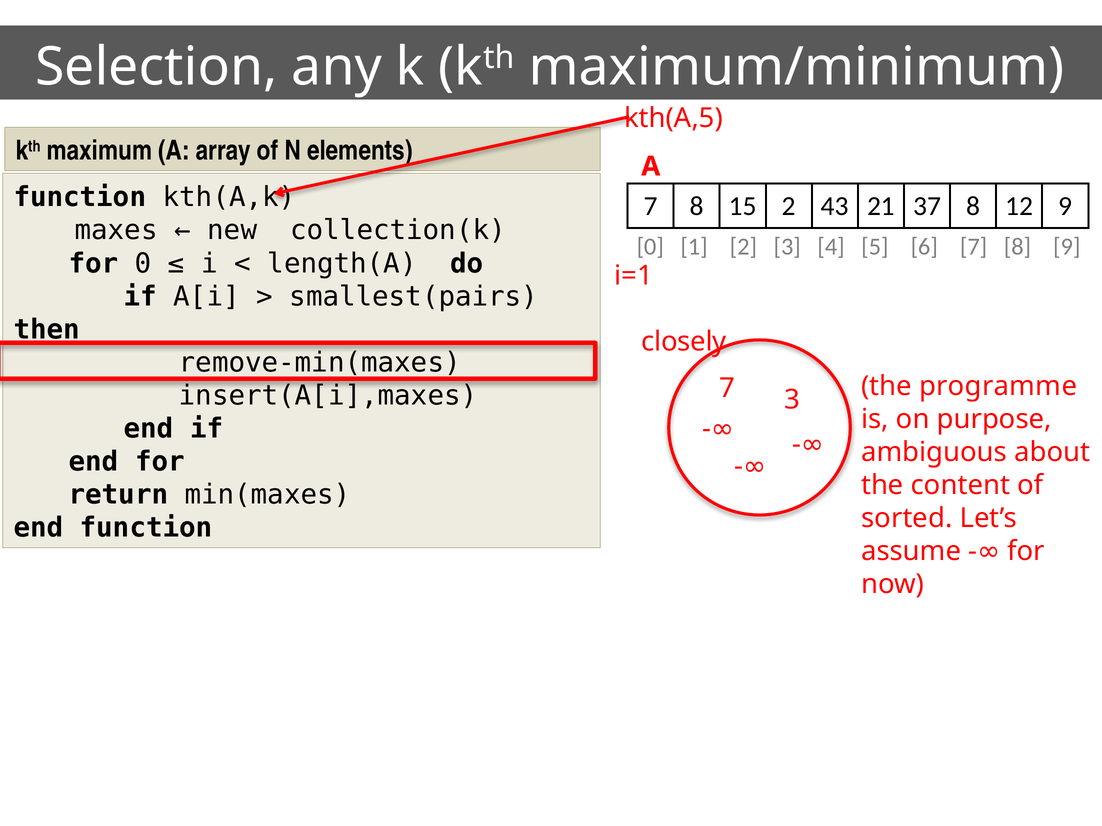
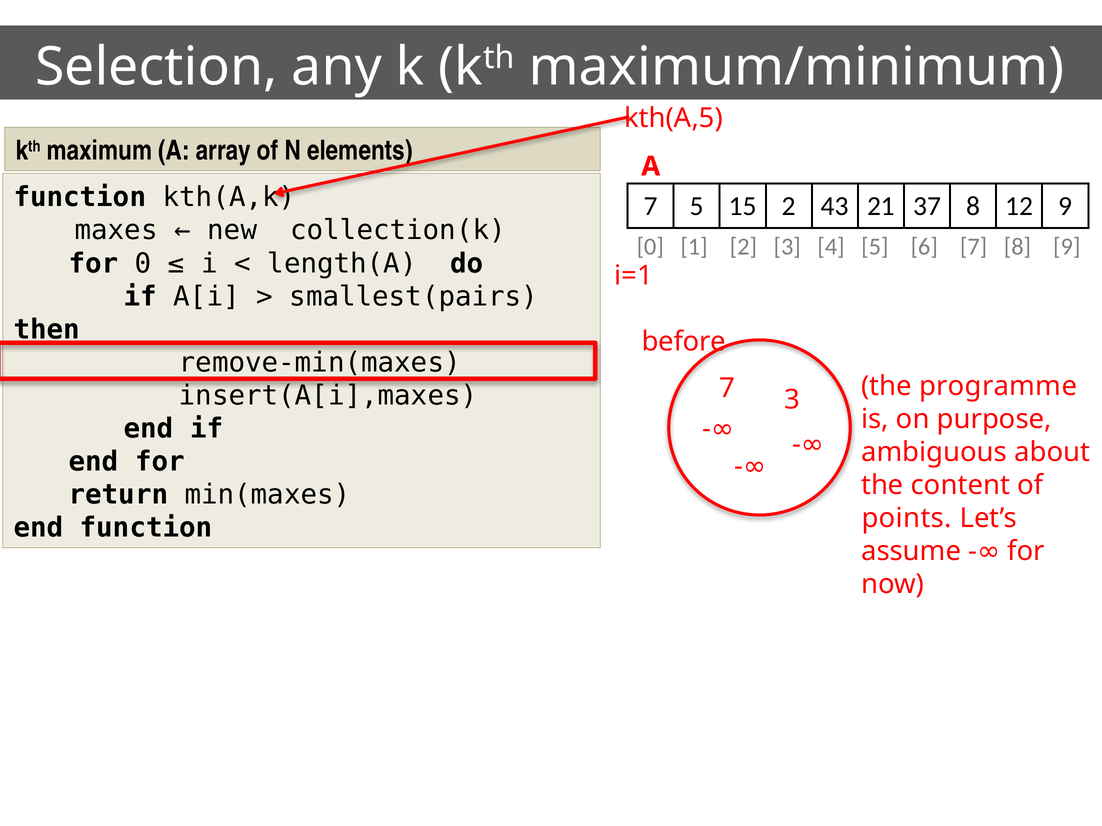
8: 8 -> 5 (697, 206)
closely: closely -> before (684, 342)
sorted: sorted -> points (907, 518)
